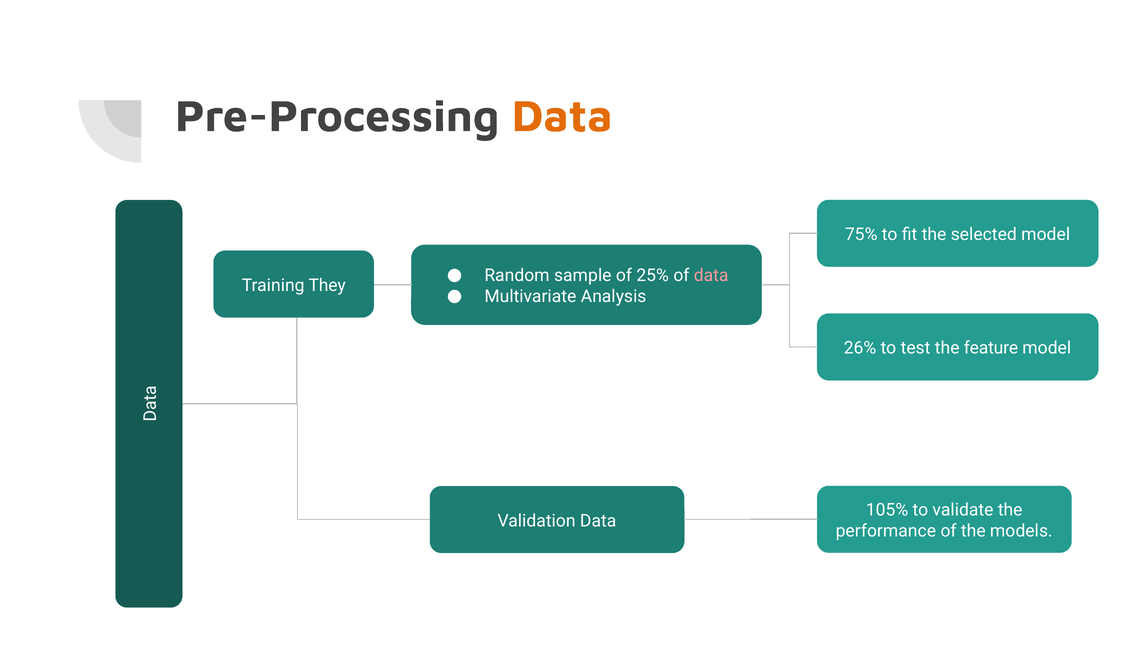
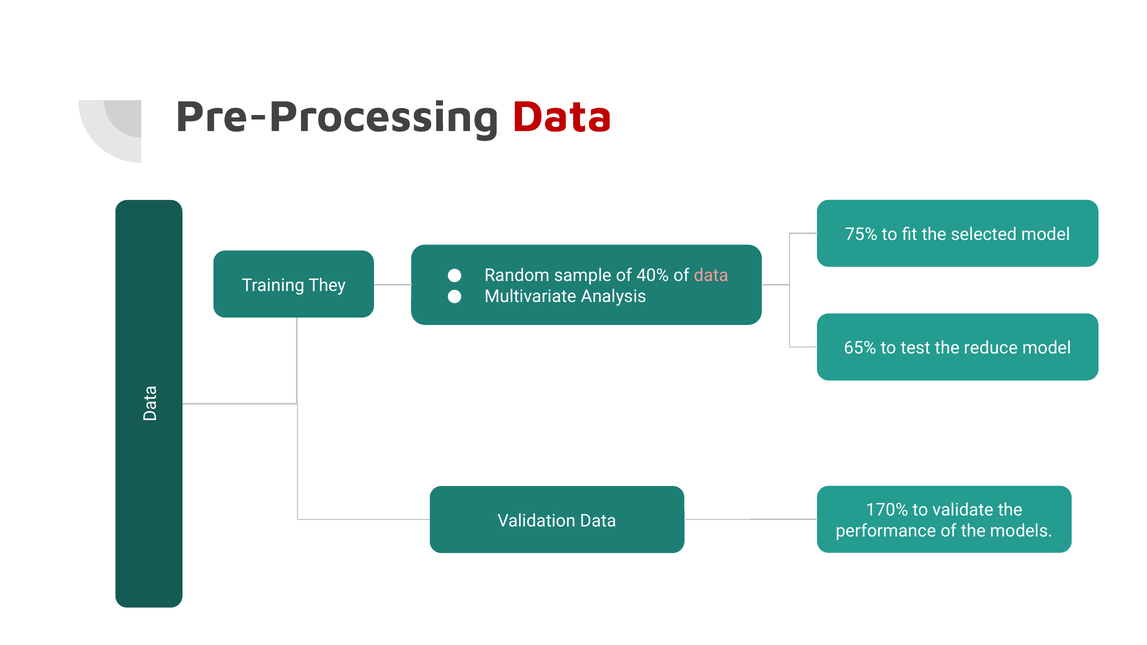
Data colour: orange -> red (562, 116)
25%: 25% -> 40% (653, 276)
26%: 26% -> 65% (860, 348)
feature: feature -> reduce (991, 348)
105%: 105% -> 170% (887, 510)
